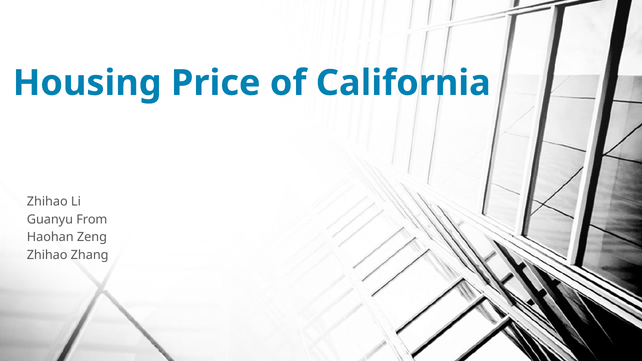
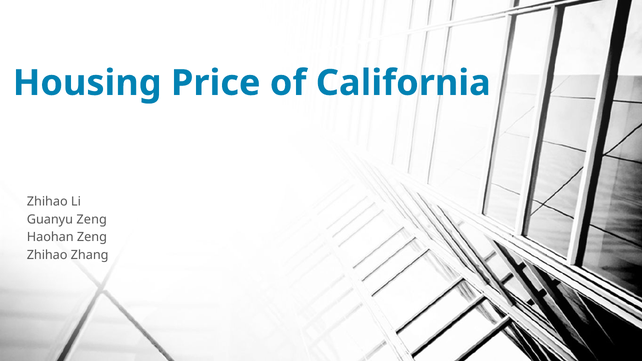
Guanyu From: From -> Zeng (92, 220)
